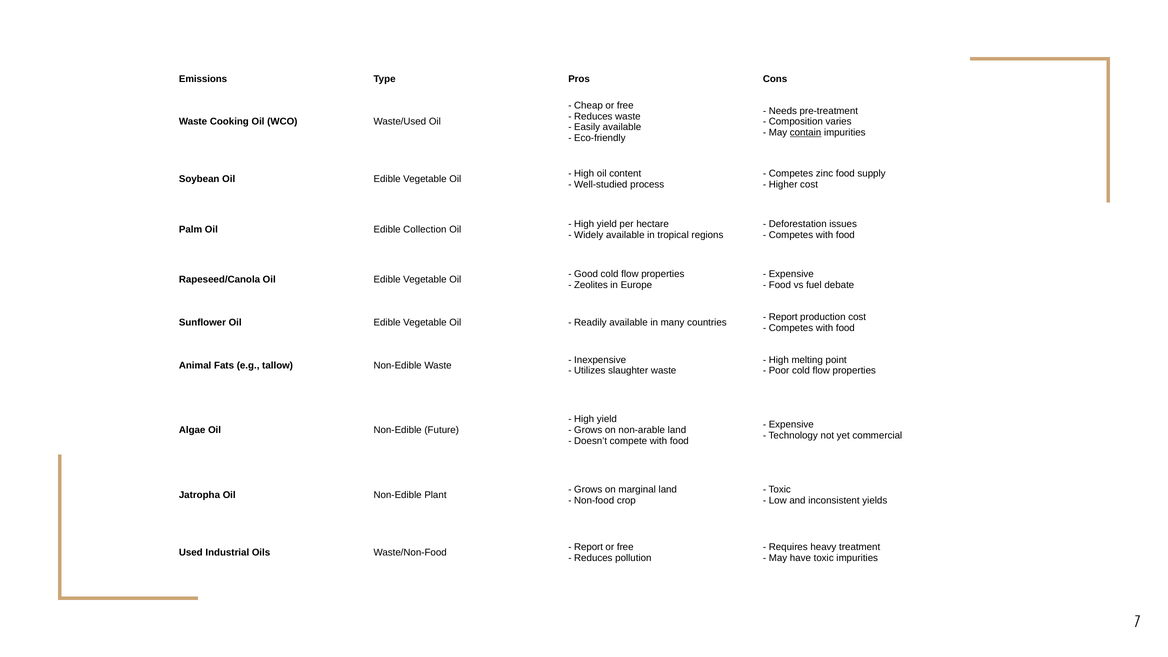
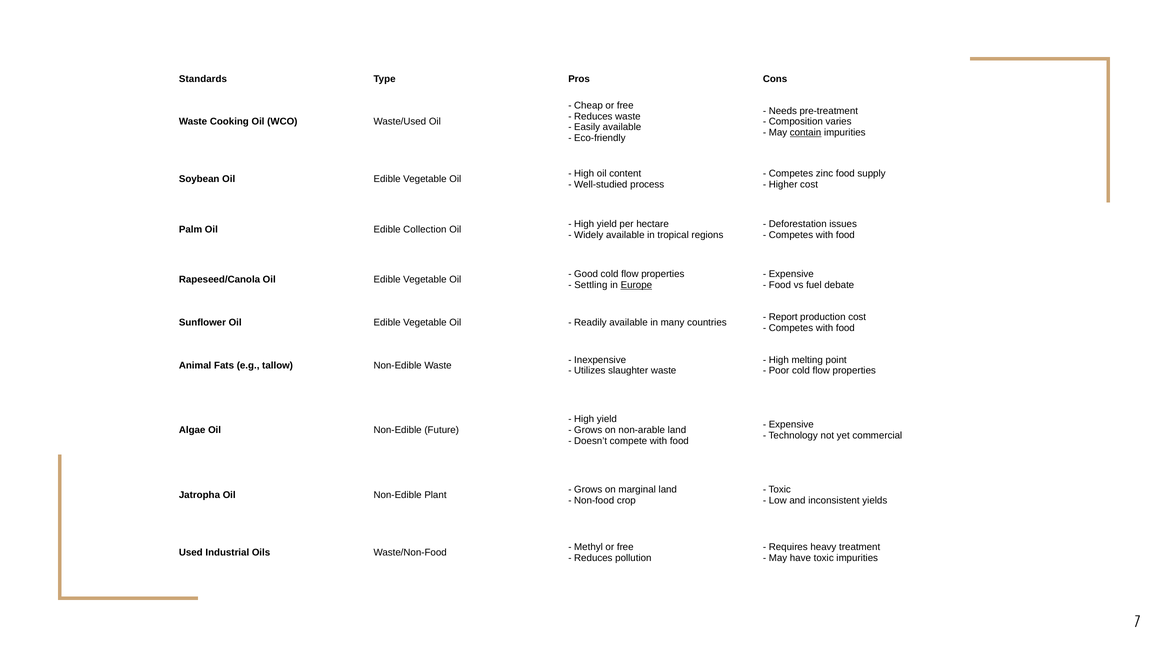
Emissions: Emissions -> Standards (203, 79)
Zeolites: Zeolites -> Settling (591, 285)
Europe underline: none -> present (636, 285)
Report: Report -> Methyl (588, 547)
